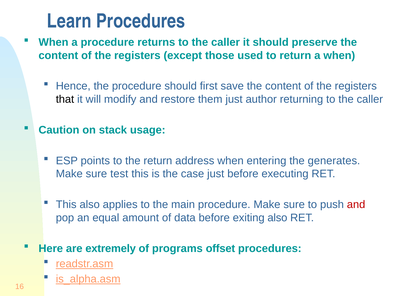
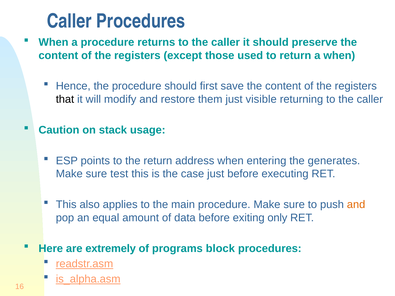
Learn: Learn -> Caller (69, 21)
author: author -> visible (261, 99)
and colour: red -> orange (356, 205)
exiting also: also -> only (277, 218)
offset: offset -> block (220, 249)
